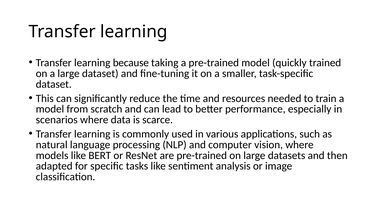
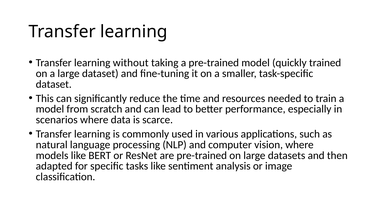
because: because -> without (131, 63)
